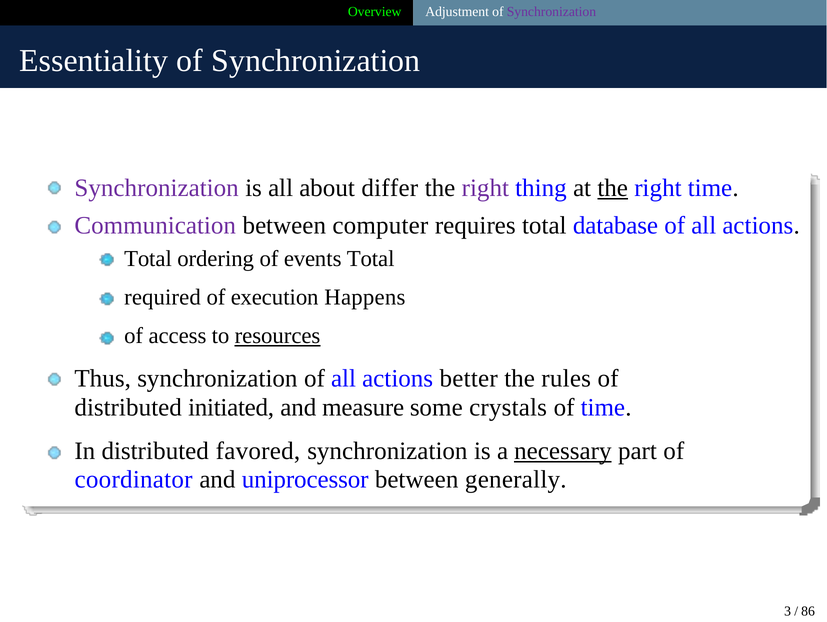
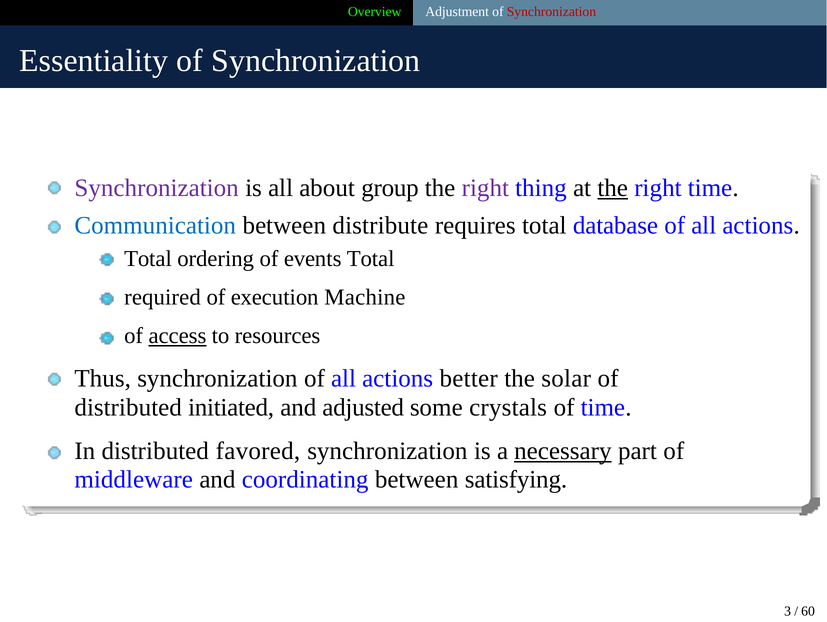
Synchronization colour: purple -> red (551, 12)
differ: differ -> group (390, 188)
Communication colour: purple -> blue (155, 226)
computer: computer -> distribute (380, 226)
Happens: Happens -> Machine (365, 297)
access underline: none -> present (177, 336)
resources underline: present -> none (278, 336)
rules: rules -> solar (566, 379)
measure: measure -> adjusted (363, 407)
coordinator: coordinator -> middleware (134, 480)
uniprocessor: uniprocessor -> coordinating (305, 480)
generally: generally -> satisfying (516, 480)
86: 86 -> 60 (808, 611)
